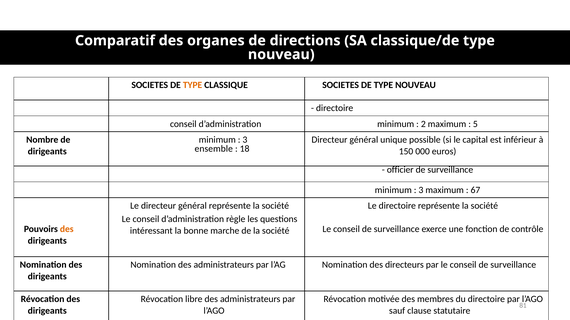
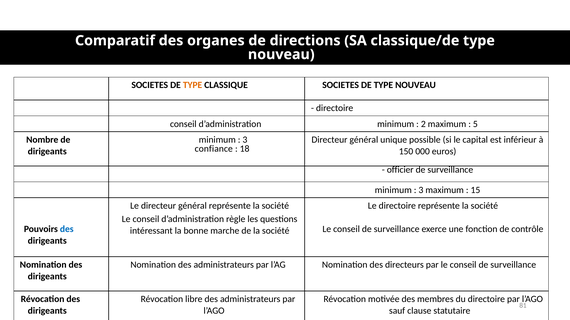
ensemble: ensemble -> confiance (214, 149)
67: 67 -> 15 (475, 190)
des colour: orange -> blue (67, 230)
